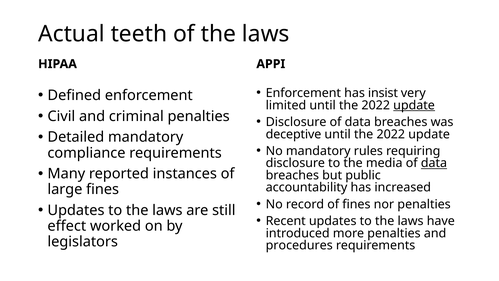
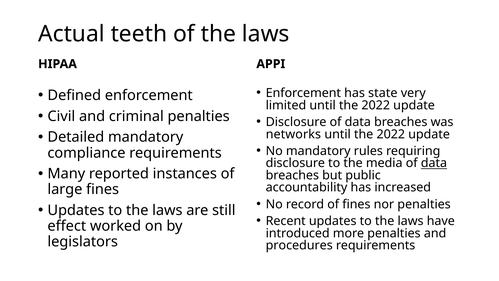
insist: insist -> state (383, 93)
update underline: present -> none (414, 105)
deceptive: deceptive -> networks (293, 134)
